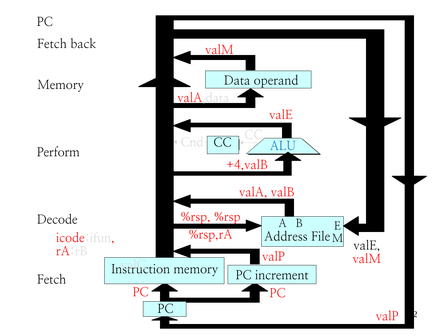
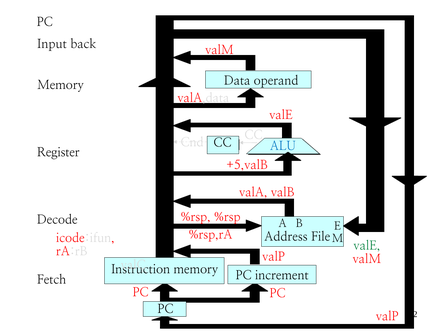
Fetch: Fetch -> Input (52, 44)
Perform: Perform -> Register (58, 152)
+4,valB: +4,valB -> +5,valB (247, 165)
valE colour: black -> green (367, 246)
